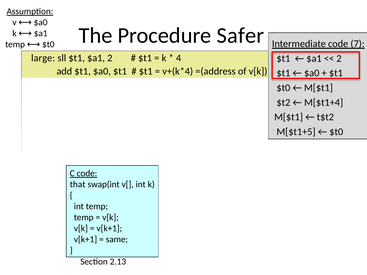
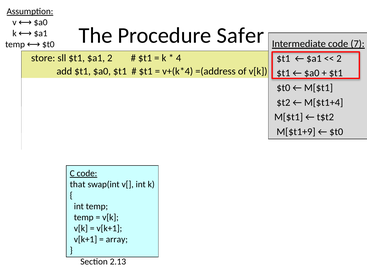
large: large -> store (43, 58)
M[$t1+5: M[$t1+5 -> M[$t1+9 (296, 132)
same: same -> array (117, 240)
